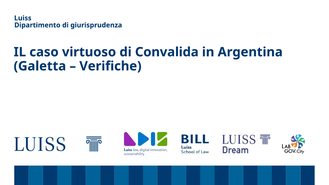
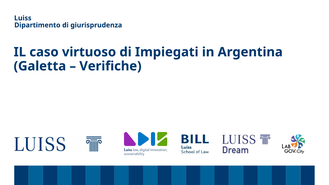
Convalida: Convalida -> Impiegati (167, 52)
